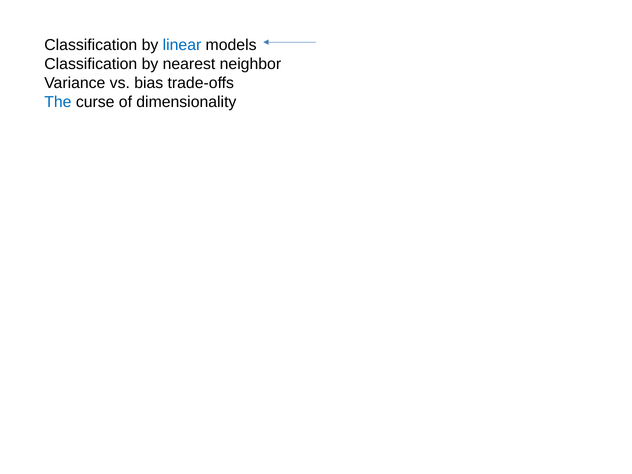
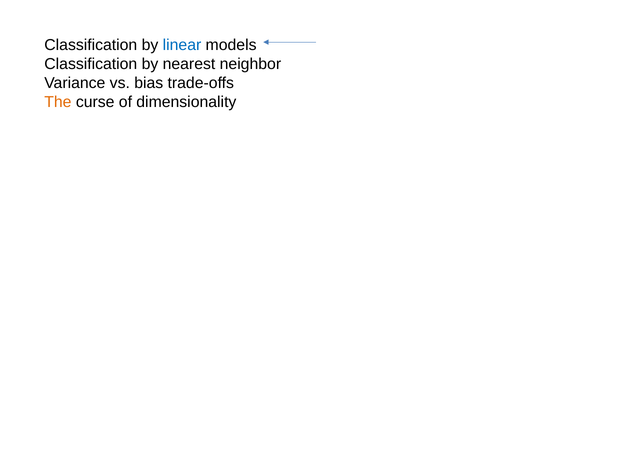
The colour: blue -> orange (58, 102)
